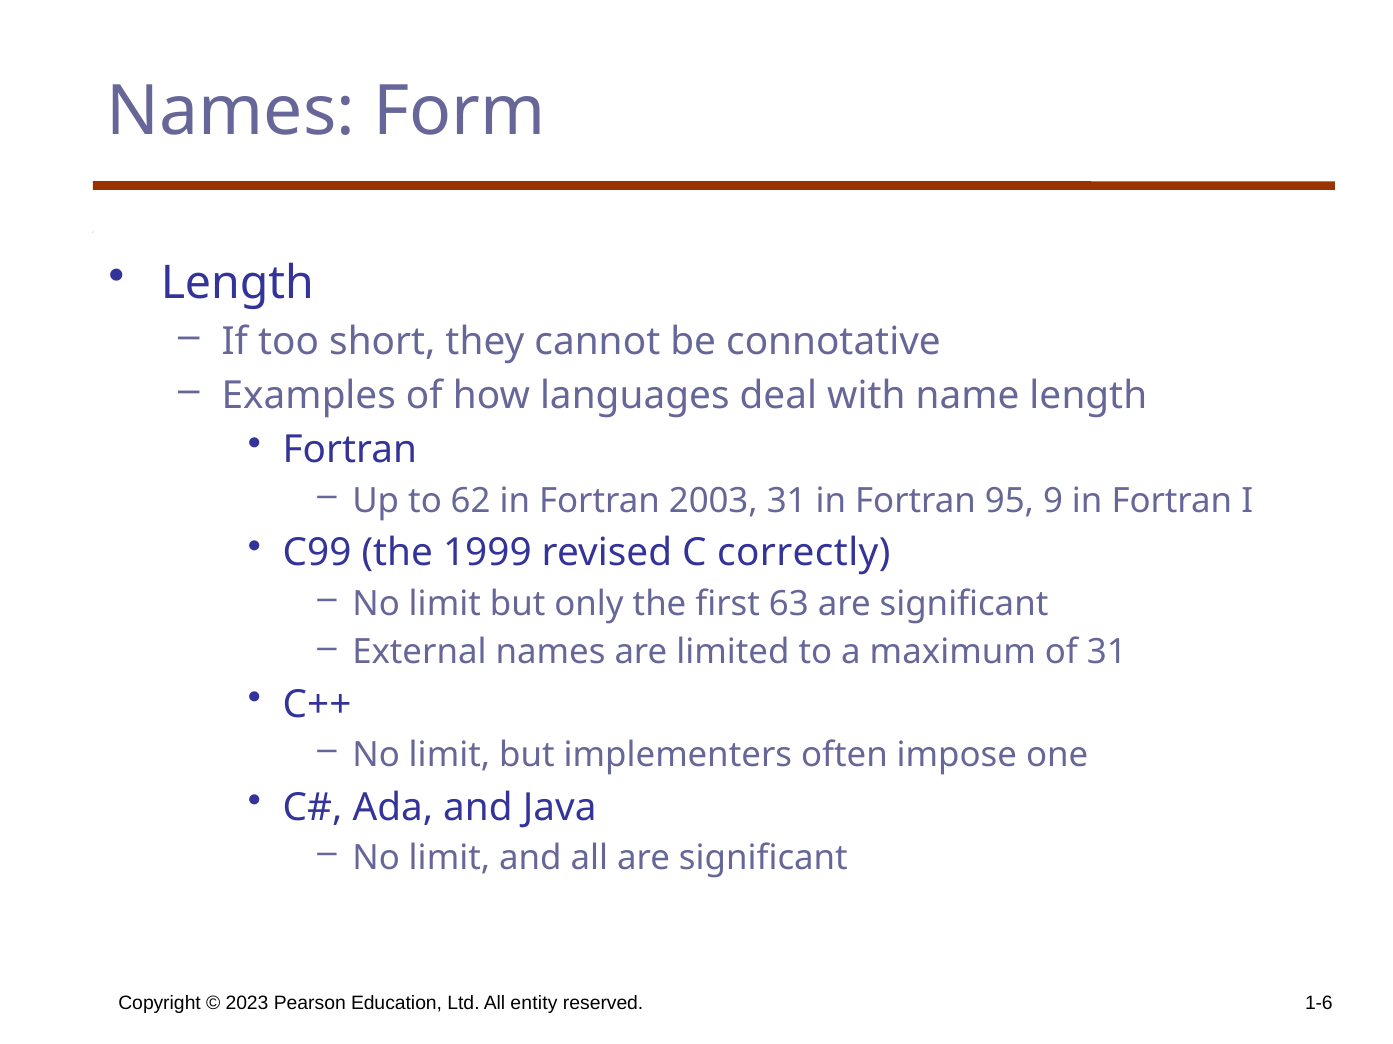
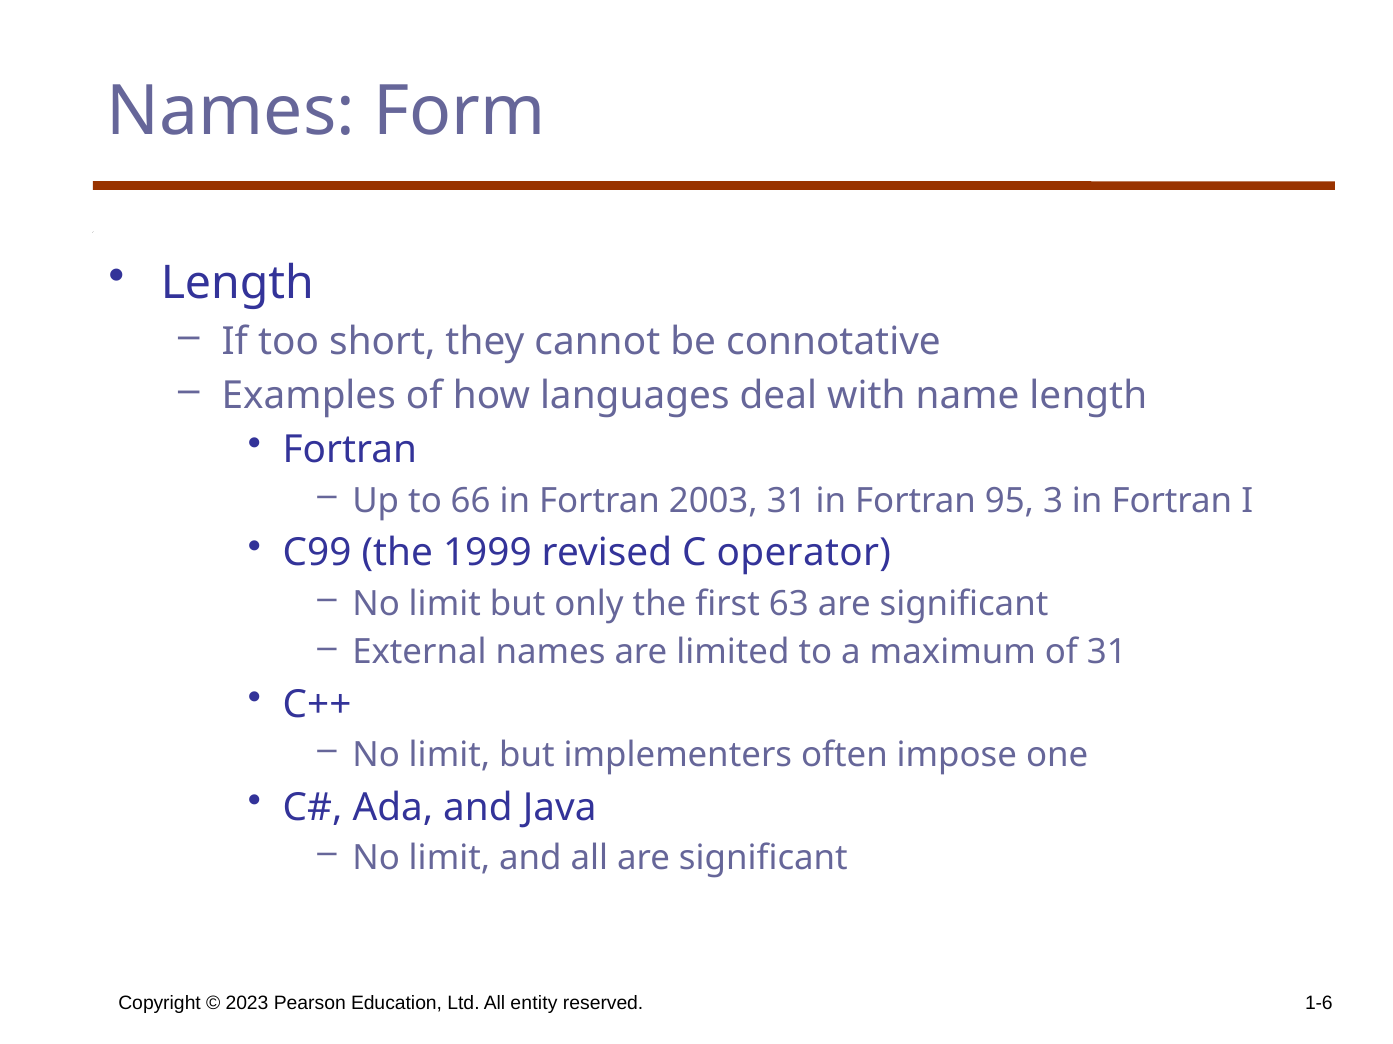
62: 62 -> 66 (471, 501)
9: 9 -> 3 (1053, 501)
correctly: correctly -> operator (804, 553)
